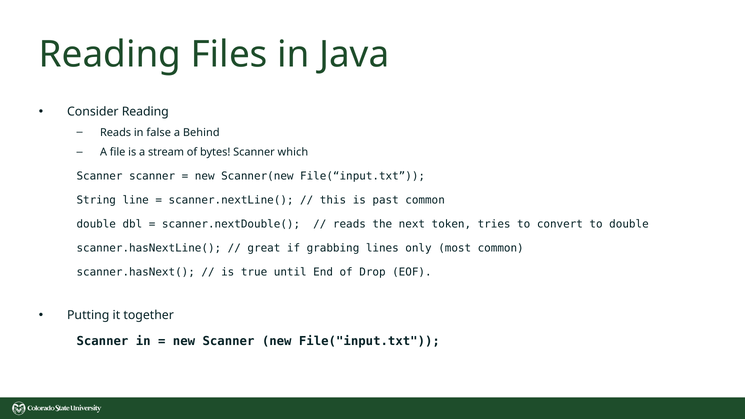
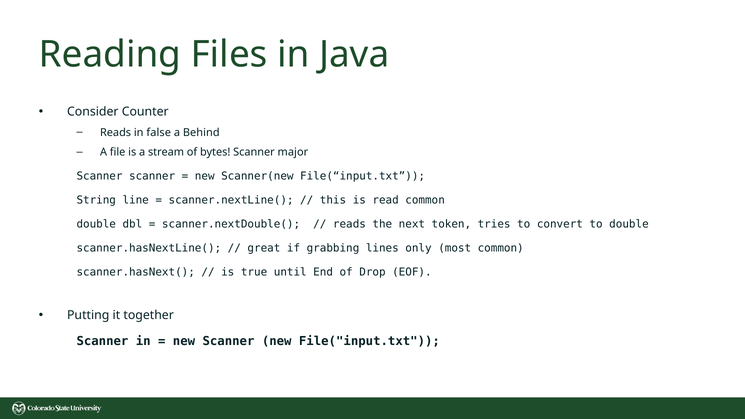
Consider Reading: Reading -> Counter (145, 112)
which: which -> major (293, 152)
past: past -> read (386, 200)
